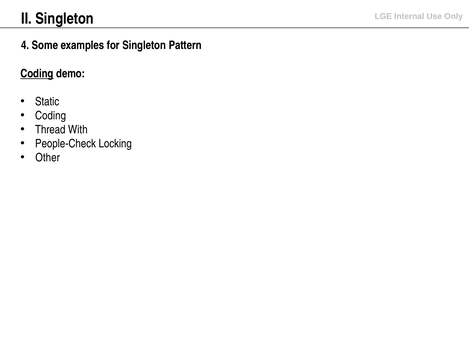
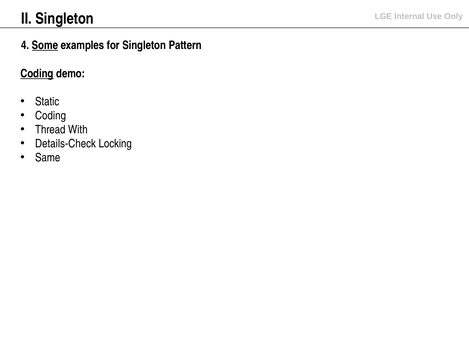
Some underline: none -> present (45, 46)
People-Check: People-Check -> Details-Check (66, 144)
Other: Other -> Same (48, 158)
